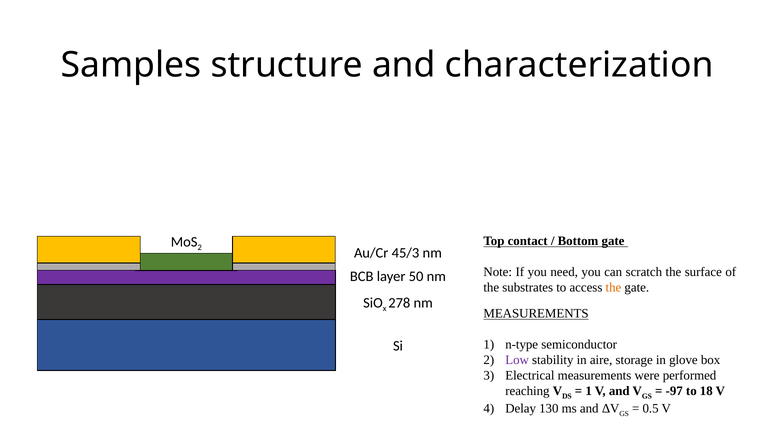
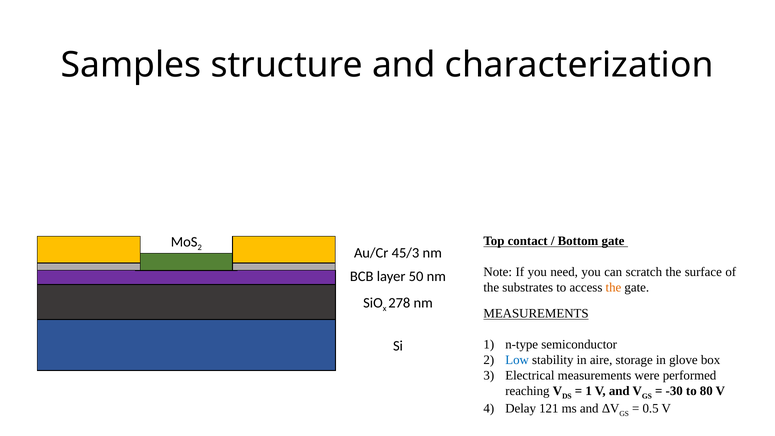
Low colour: purple -> blue (517, 360)
-97: -97 -> -30 (674, 391)
18: 18 -> 80 (706, 391)
130: 130 -> 121 (549, 409)
